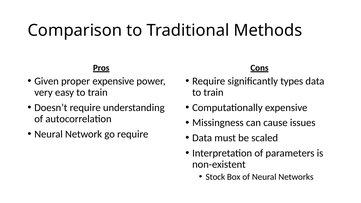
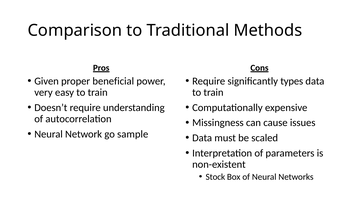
proper expensive: expensive -> beneficial (113, 81)
go require: require -> sample (133, 134)
